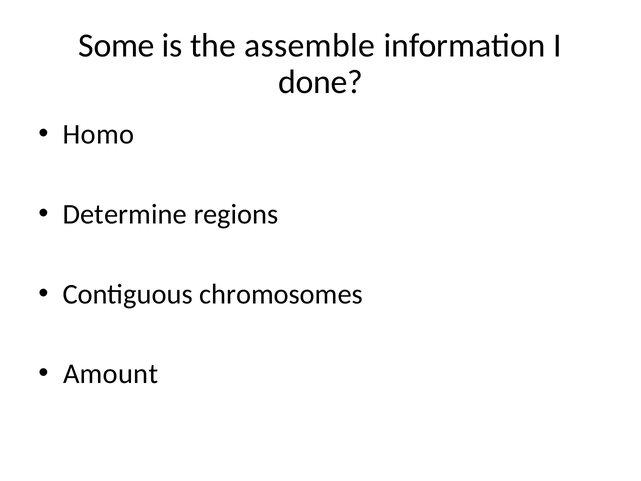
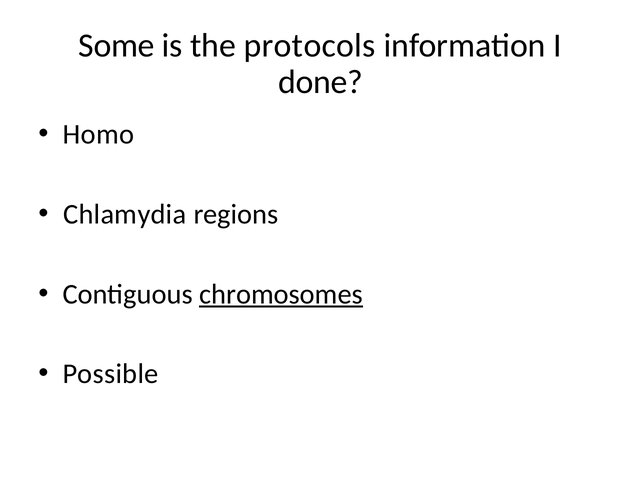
assemble: assemble -> protocols (310, 45)
Determine: Determine -> Chlamydia (125, 214)
chromosomes underline: none -> present (281, 294)
Amount: Amount -> Possible (111, 374)
